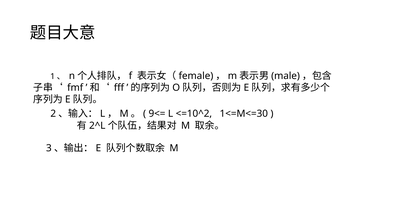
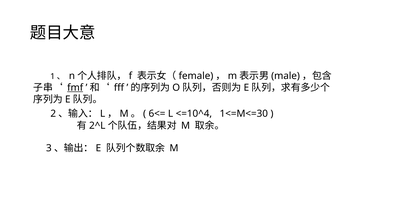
fmf underline: none -> present (75, 88)
9<=: 9<= -> 6<= (157, 114)
<=10^2: <=10^2 -> <=10^4 (194, 114)
